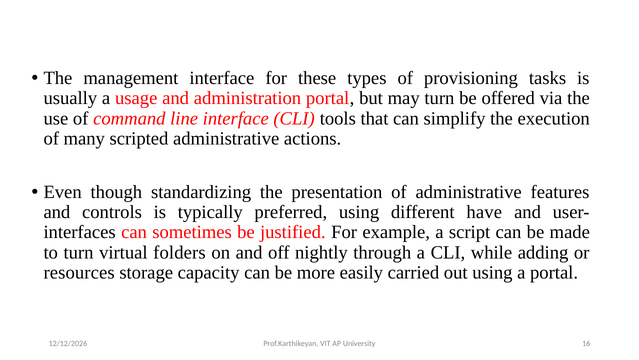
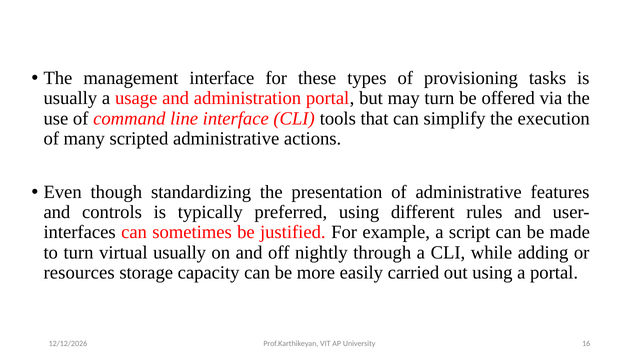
have: have -> rules (484, 212)
virtual folders: folders -> usually (180, 252)
